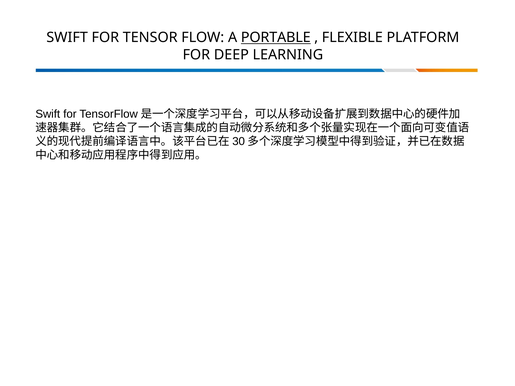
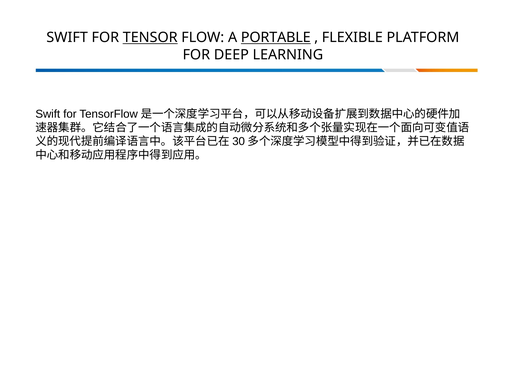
TENSOR underline: none -> present (150, 37)
